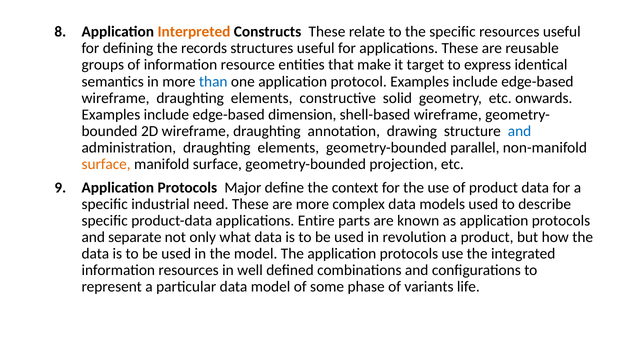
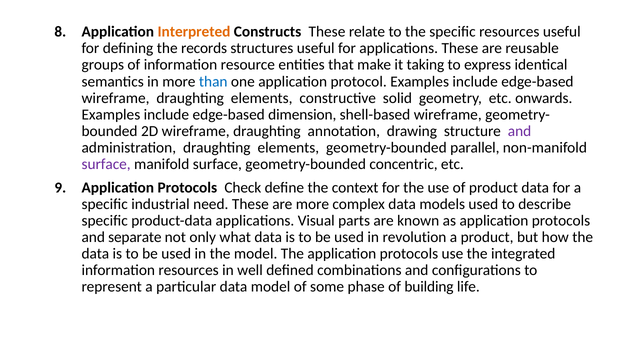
target: target -> taking (425, 65)
and colour: blue -> purple (520, 131)
surface colour: orange -> purple (106, 164)
projection: projection -> concentric (404, 164)
Major: Major -> Check (243, 188)
Entire: Entire -> Visual (316, 221)
variants: variants -> building (429, 287)
